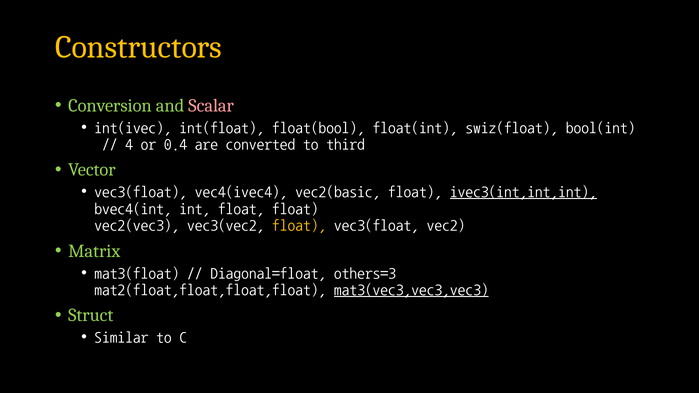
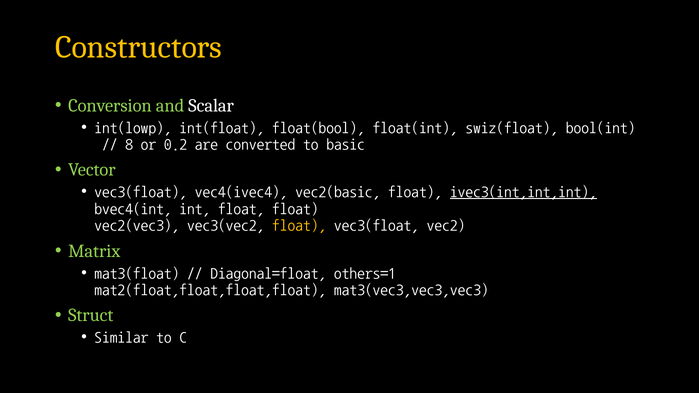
Scalar colour: pink -> white (211, 106)
int(ivec: int(ivec -> int(lowp (133, 128)
4: 4 -> 8 (129, 144)
0.4: 0.4 -> 0.2 (176, 144)
third: third -> basic (346, 144)
others=3: others=3 -> others=1 (365, 273)
mat3(vec3,vec3,vec3 underline: present -> none (411, 290)
